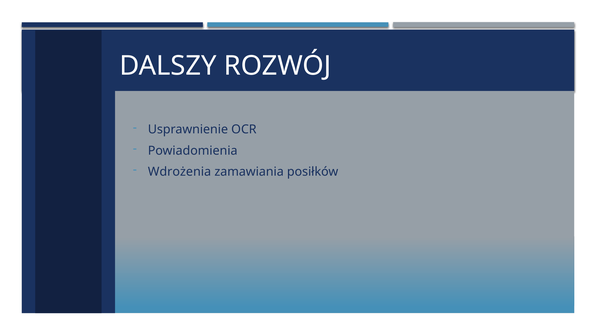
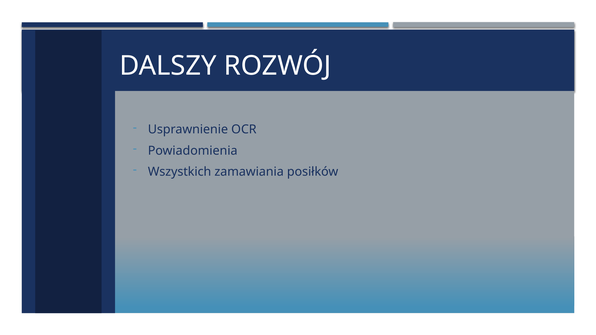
Wdrożenia: Wdrożenia -> Wszystkich (180, 172)
